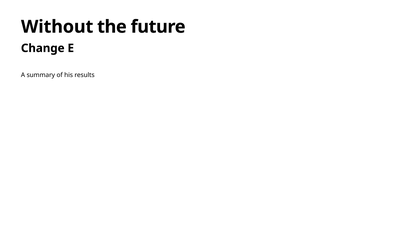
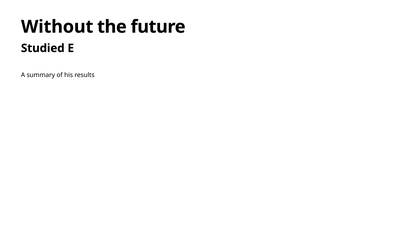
Change: Change -> Studied (43, 48)
